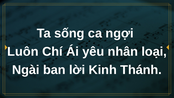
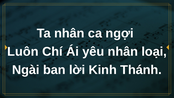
Ta sống: sống -> nhân (69, 33)
